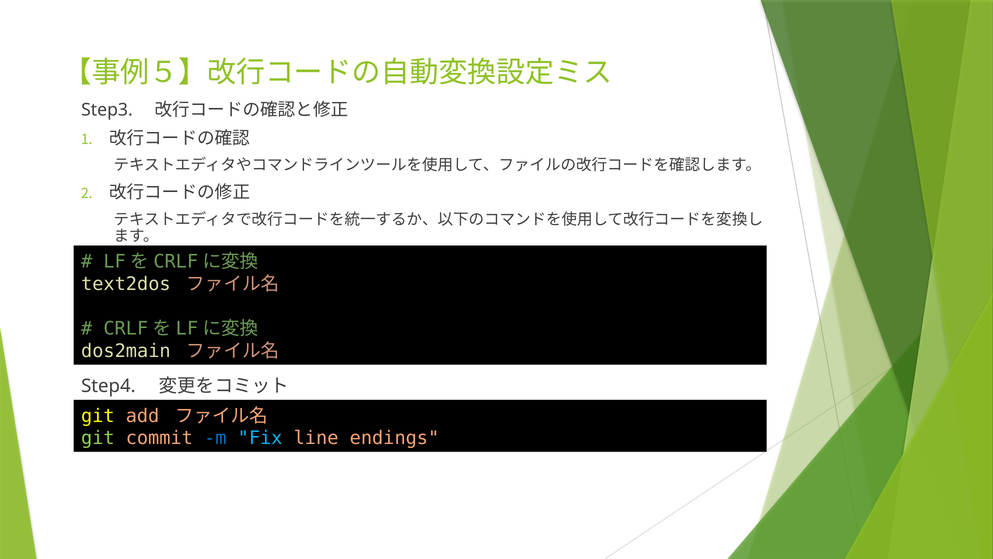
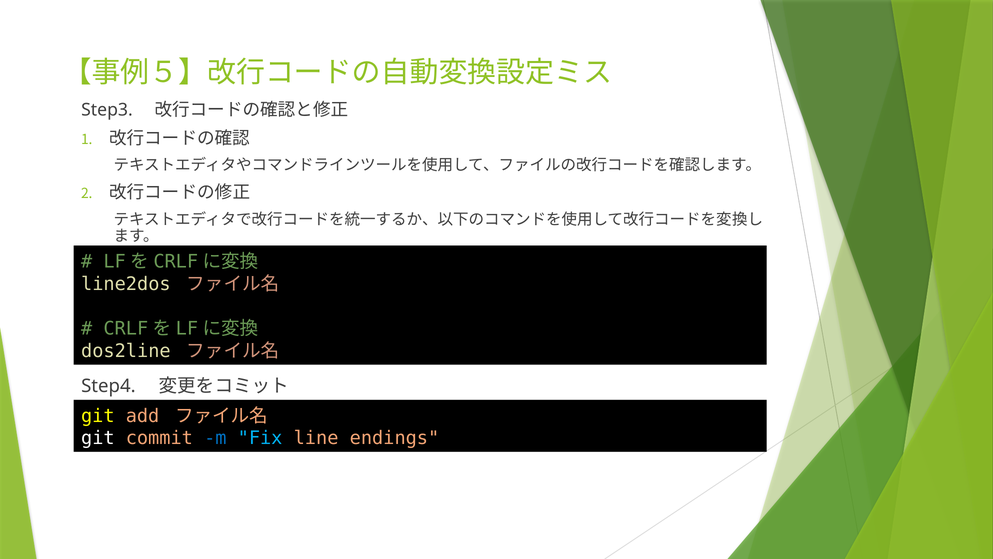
text2dos: text2dos -> line2dos (126, 284)
dos2main: dos2main -> dos2line (126, 351)
git colour: light green -> white (98, 438)
